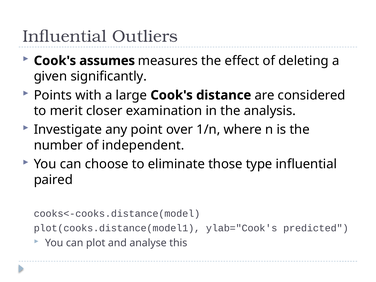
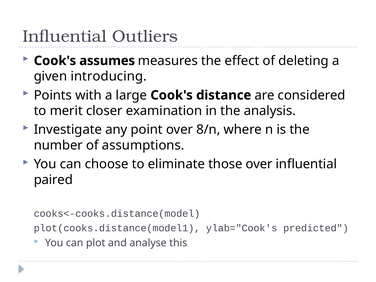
significantly: significantly -> introducing (109, 76)
1/n: 1/n -> 8/n (208, 130)
independent: independent -> assumptions (143, 145)
those type: type -> over (259, 164)
